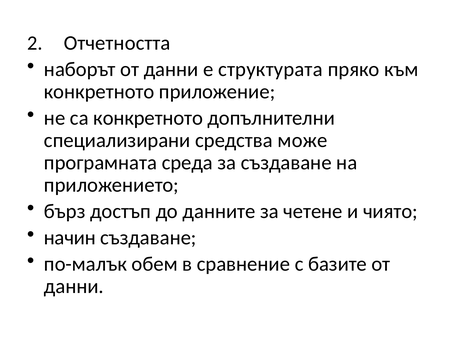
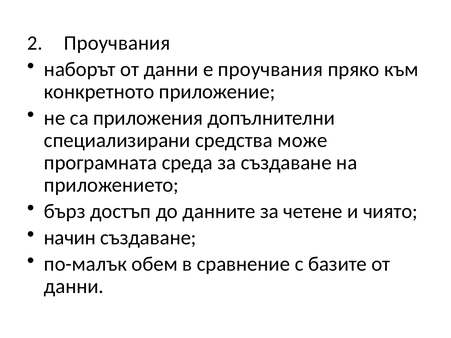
Отчетността: Отчетността -> Проучвания (117, 43)
е структурата: структурата -> проучвания (270, 70)
са конкретното: конкретното -> приложения (148, 118)
